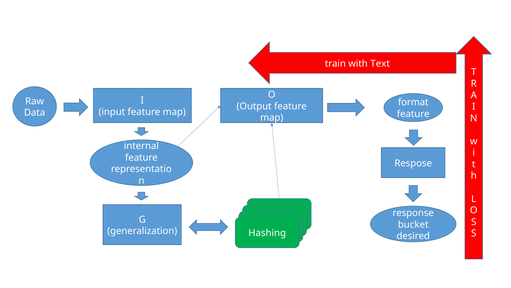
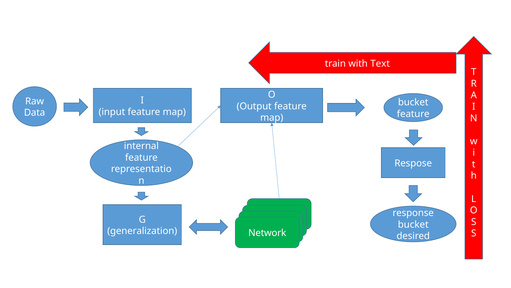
format: format -> bucket (413, 102)
Hashing: Hashing -> Network (267, 233)
